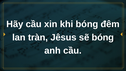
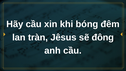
sẽ bóng: bóng -> đông (103, 37)
